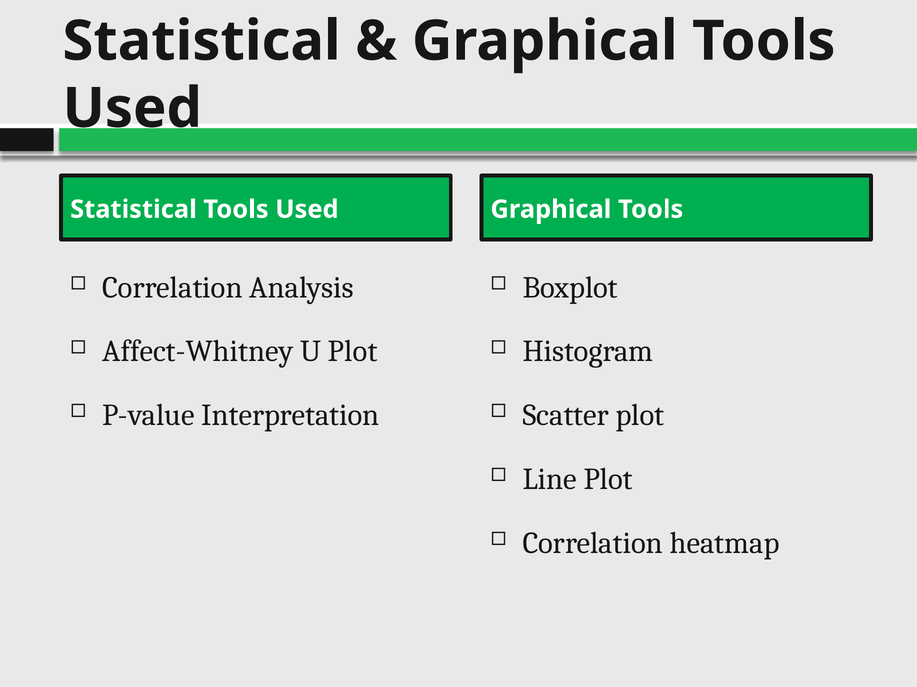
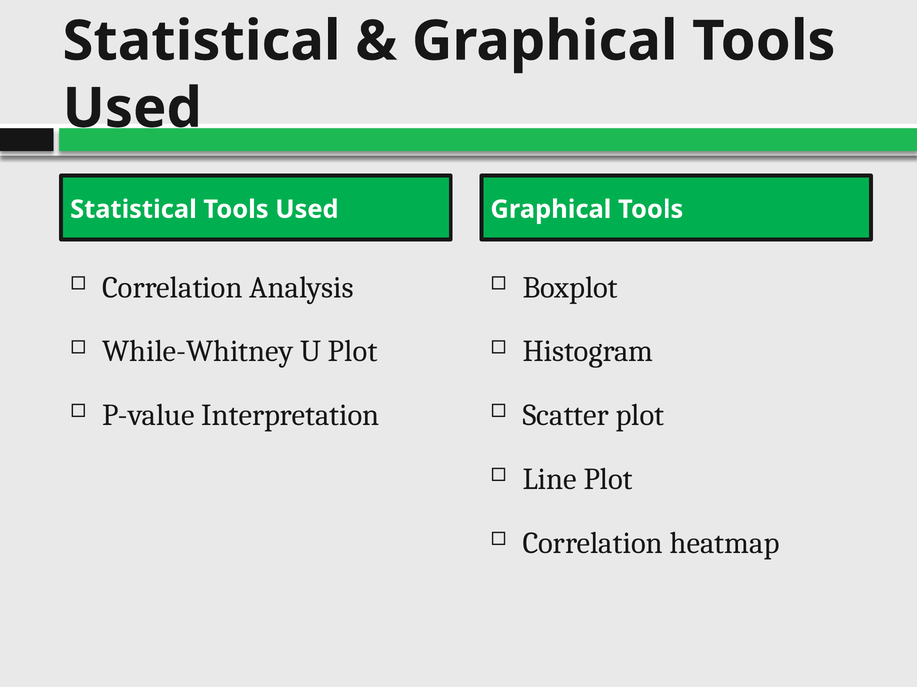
Affect-Whitney: Affect-Whitney -> While-Whitney (198, 352)
